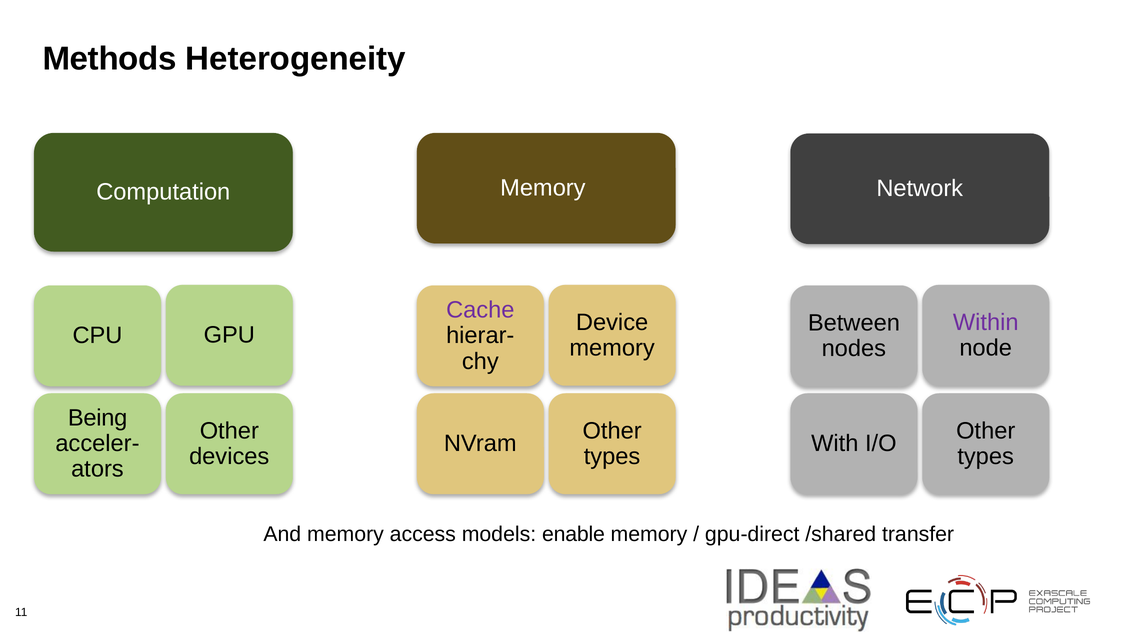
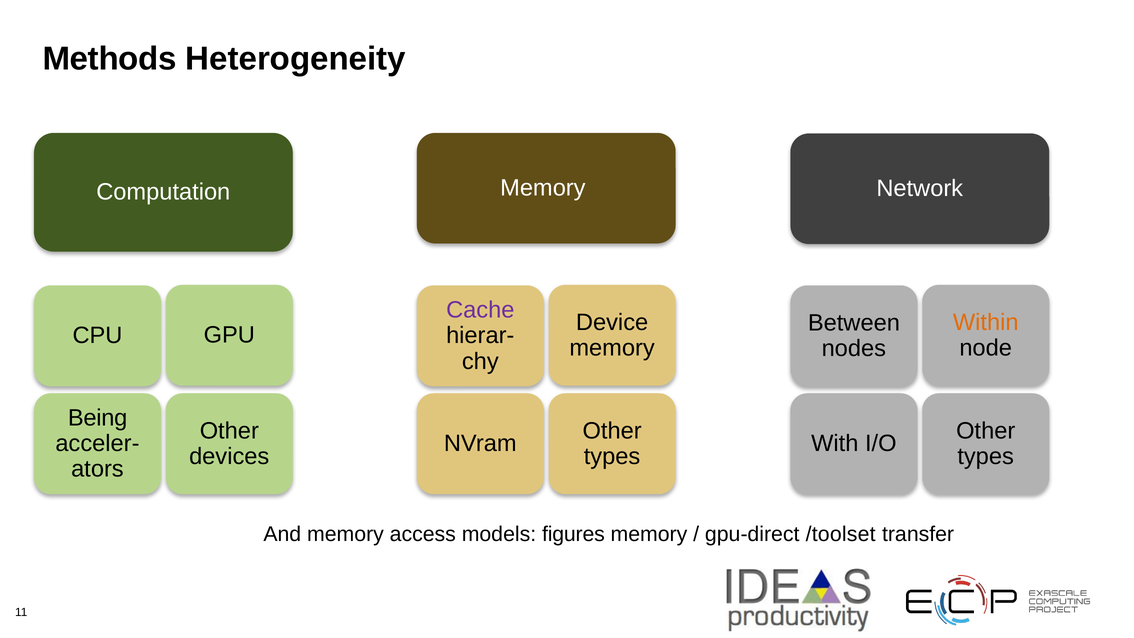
Within colour: purple -> orange (986, 322)
enable: enable -> figures (573, 534)
/shared: /shared -> /toolset (841, 534)
